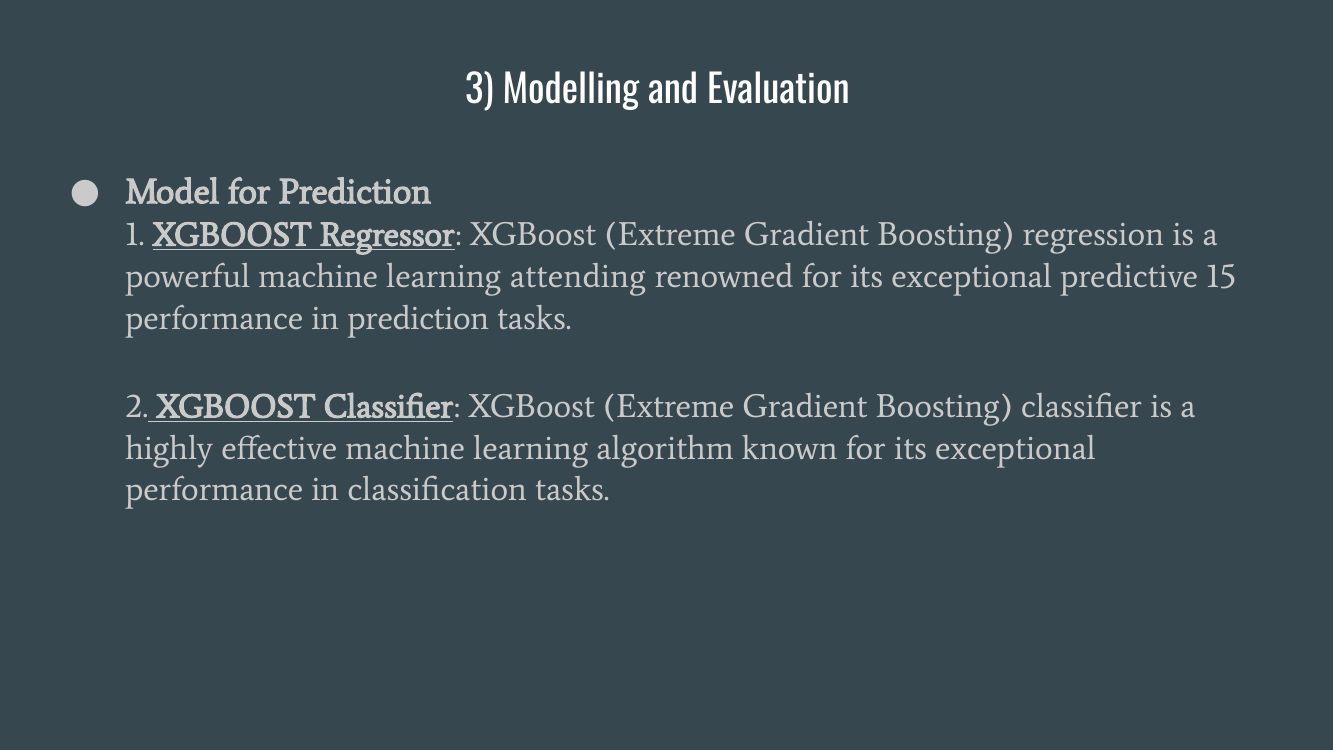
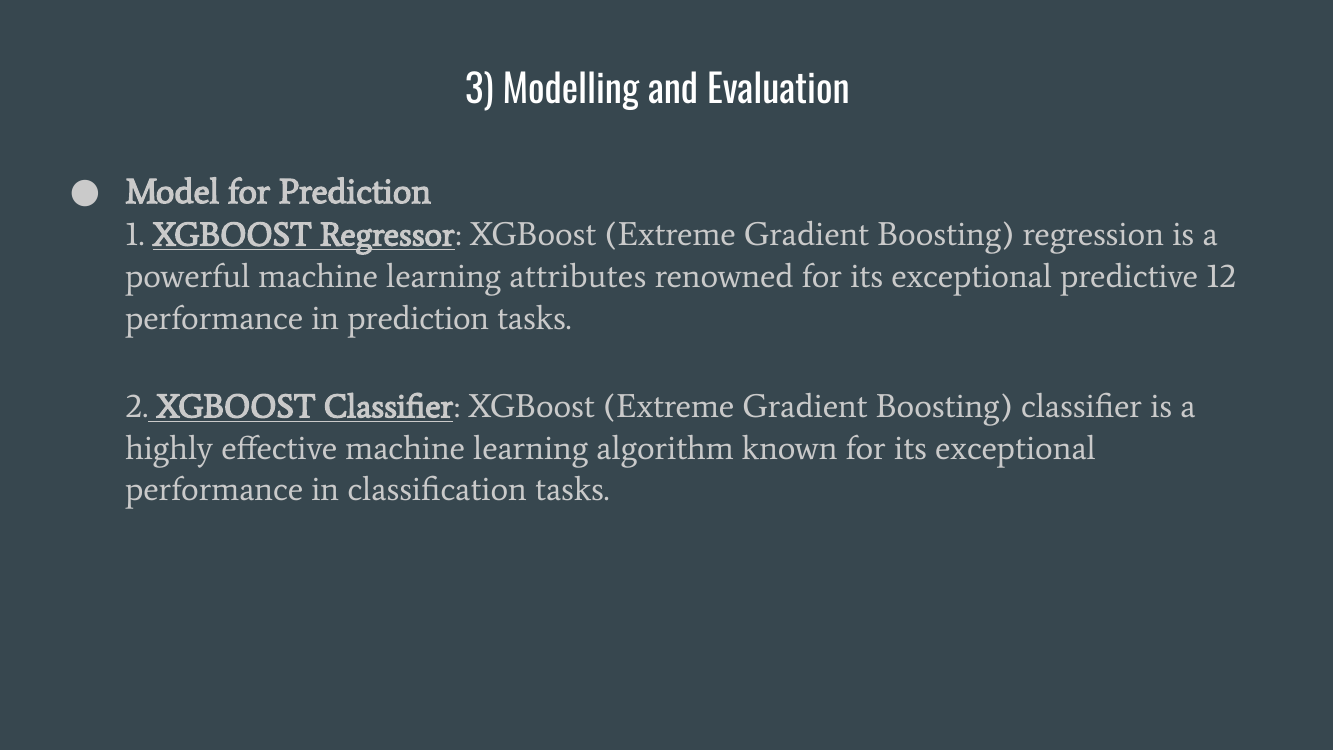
attending: attending -> attributes (578, 276)
15: 15 -> 12 (1221, 276)
